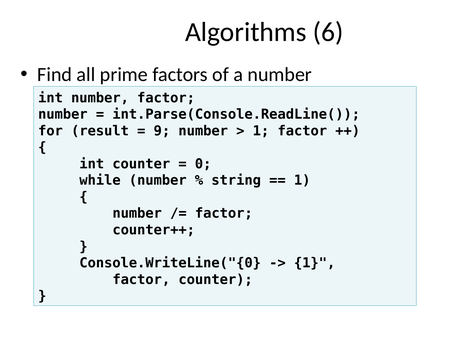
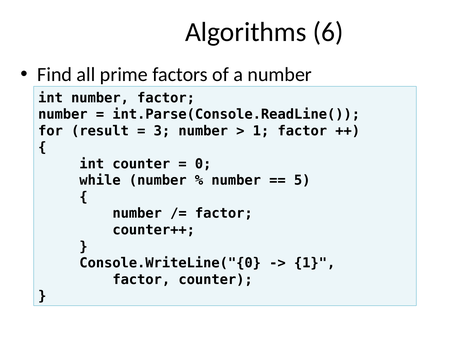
9: 9 -> 3 (162, 131)
string: string -> number (236, 180)
1: 1 -> 5 (302, 180)
